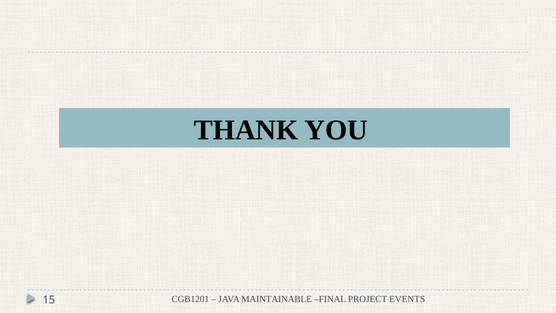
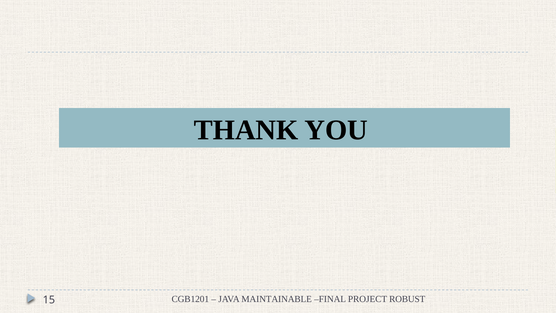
EVENTS: EVENTS -> ROBUST (407, 299)
